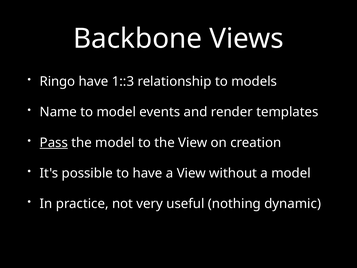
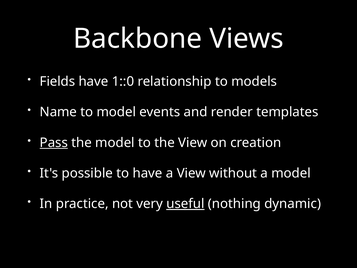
Ringo: Ringo -> Fields (57, 81)
1::3: 1::3 -> 1::0 (123, 81)
useful underline: none -> present (185, 204)
